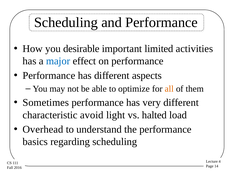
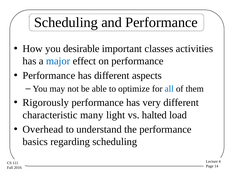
limited: limited -> classes (159, 49)
all colour: orange -> blue (169, 89)
Sometimes: Sometimes -> Rigorously (46, 103)
avoid: avoid -> many (92, 115)
